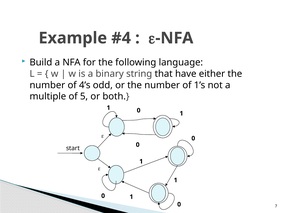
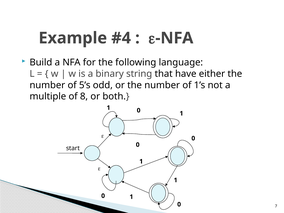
4’s: 4’s -> 5’s (85, 85)
5: 5 -> 8 (84, 96)
